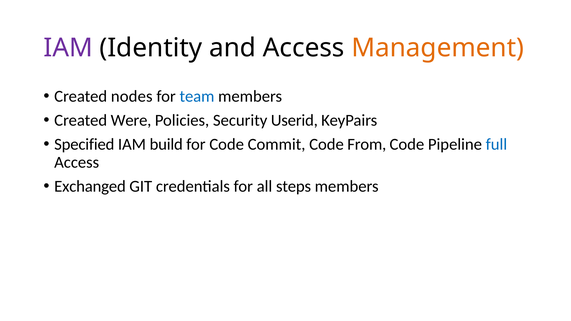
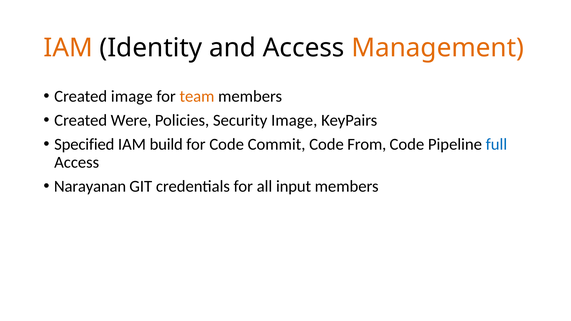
IAM colour: purple -> orange (68, 48)
Created nodes: nodes -> image (132, 97)
team colour: blue -> orange (197, 97)
Security Userid: Userid -> Image (294, 120)
Exchanged: Exchanged -> Narayanan (90, 186)
steps: steps -> input (294, 186)
